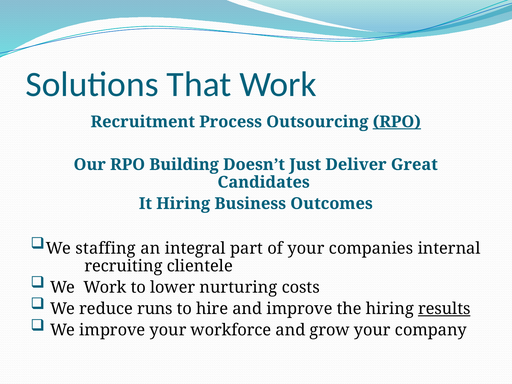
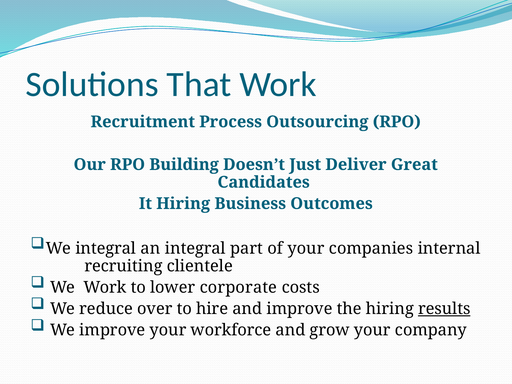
RPO underline: present -> none (397, 122)
We staffing: staffing -> integral (106, 248)
nurturing: nurturing -> corporate (238, 287)
runs: runs -> over (155, 309)
